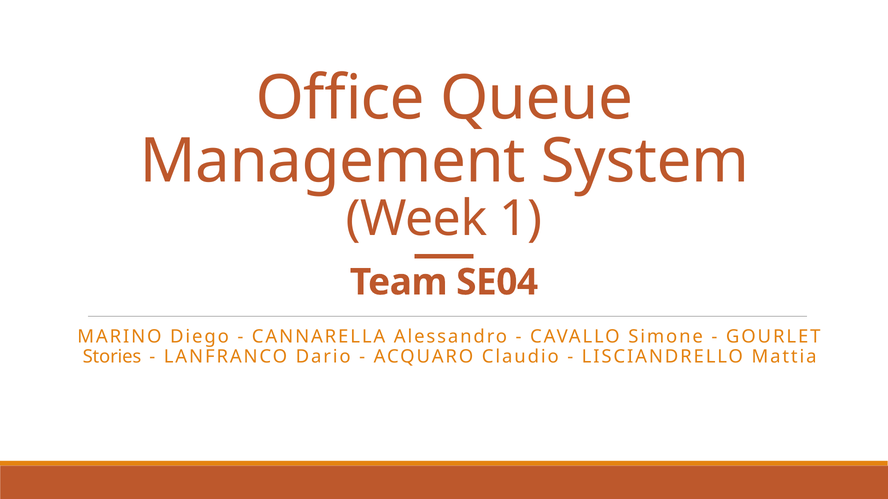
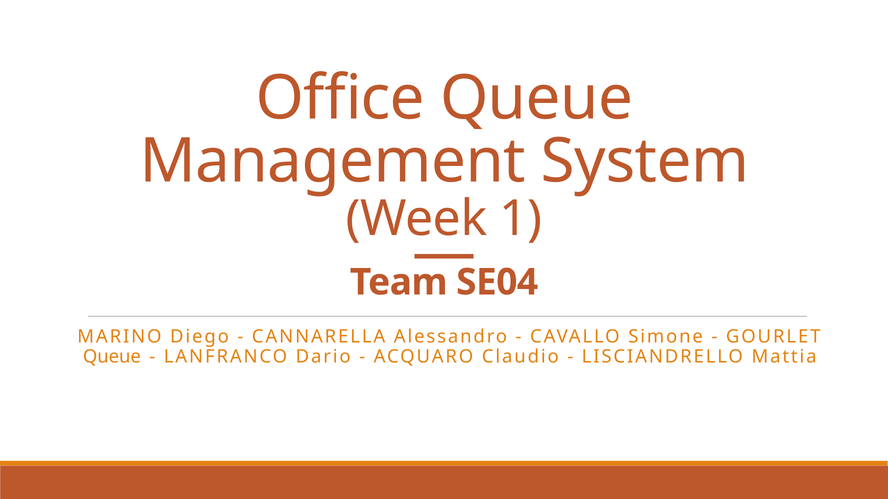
Stories: Stories -> Queue (112, 357)
